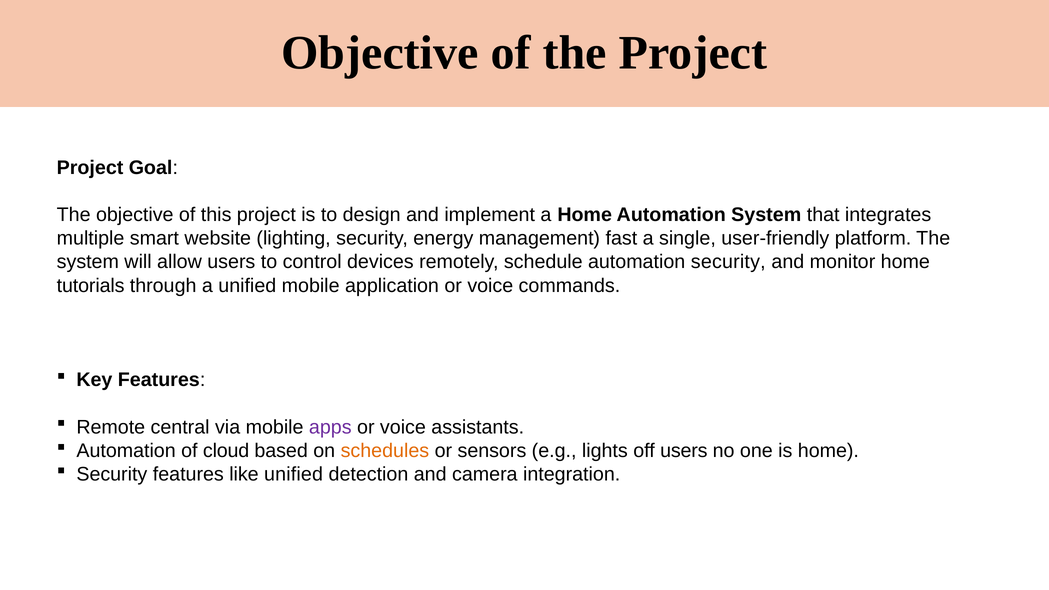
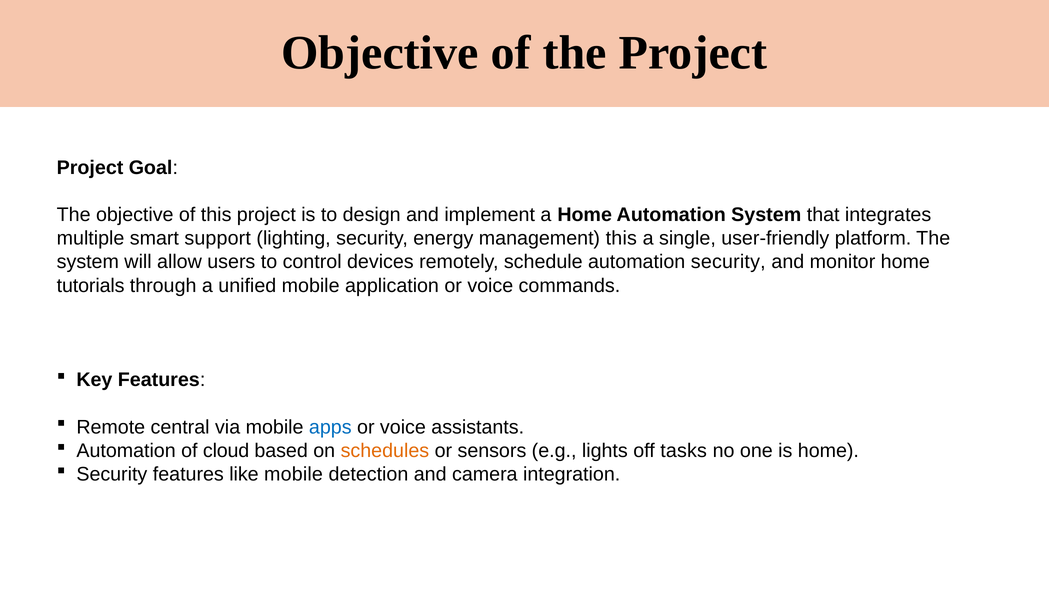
website: website -> support (218, 238)
management fast: fast -> this (621, 238)
apps colour: purple -> blue (330, 427)
off users: users -> tasks (684, 451)
like unified: unified -> mobile (294, 474)
